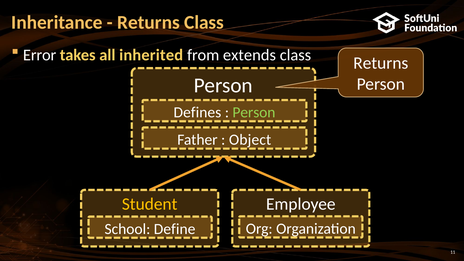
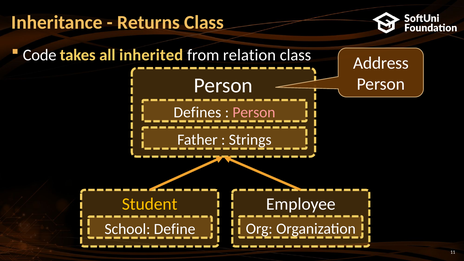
Error: Error -> Code (40, 55)
extends: extends -> relation (249, 55)
Returns: Returns -> Address (381, 63)
Person colour: light green -> pink (254, 112)
Object: Object -> Strings (250, 140)
